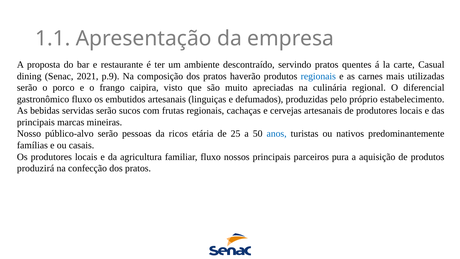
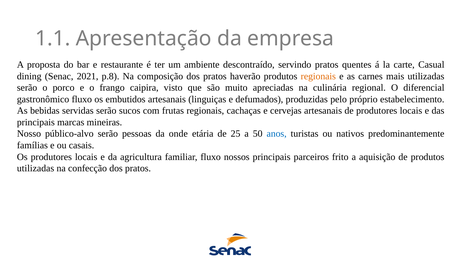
p.9: p.9 -> p.8 (111, 76)
regionais colour: blue -> orange (318, 76)
ricos: ricos -> onde (178, 134)
pura: pura -> frito (340, 157)
produzirá: produzirá -> utilizadas (36, 168)
